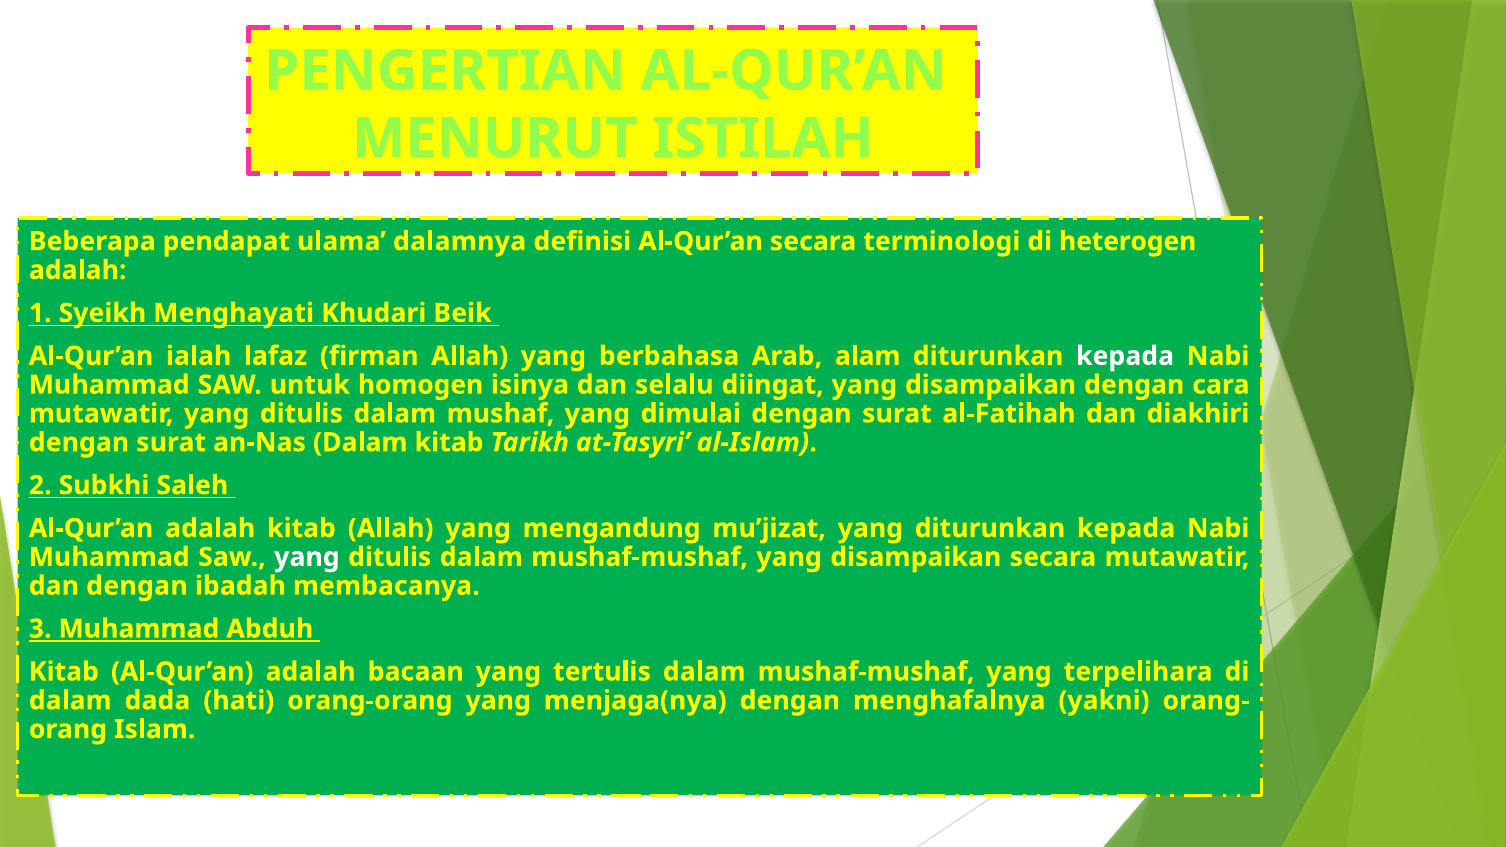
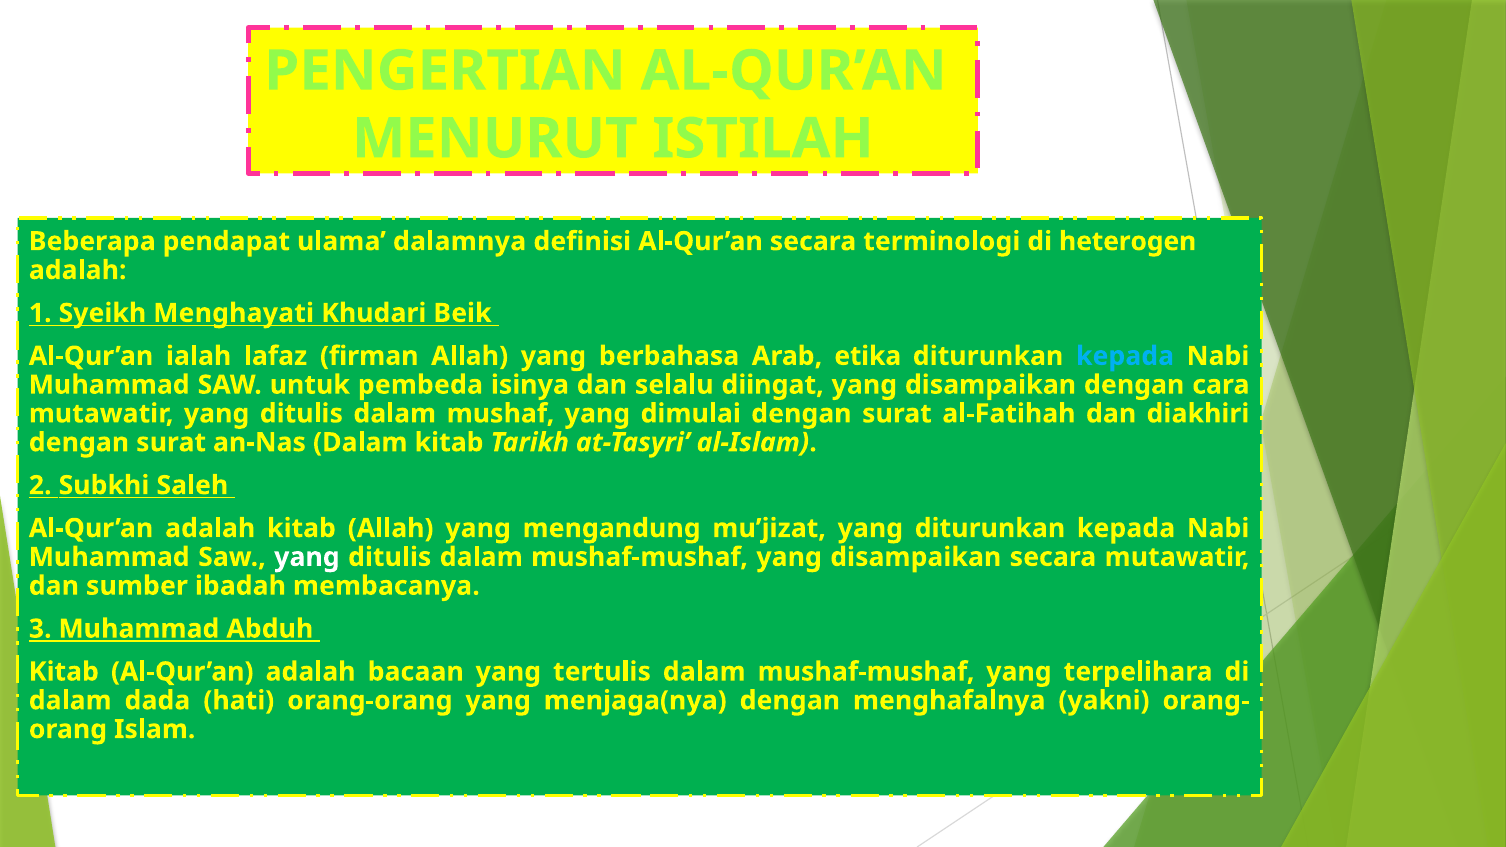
alam: alam -> etika (868, 356)
kepada colour: white -> light blue (1125, 356)
homogen: homogen -> pembeda (420, 385)
dan dengan: dengan -> sumber (137, 586)
